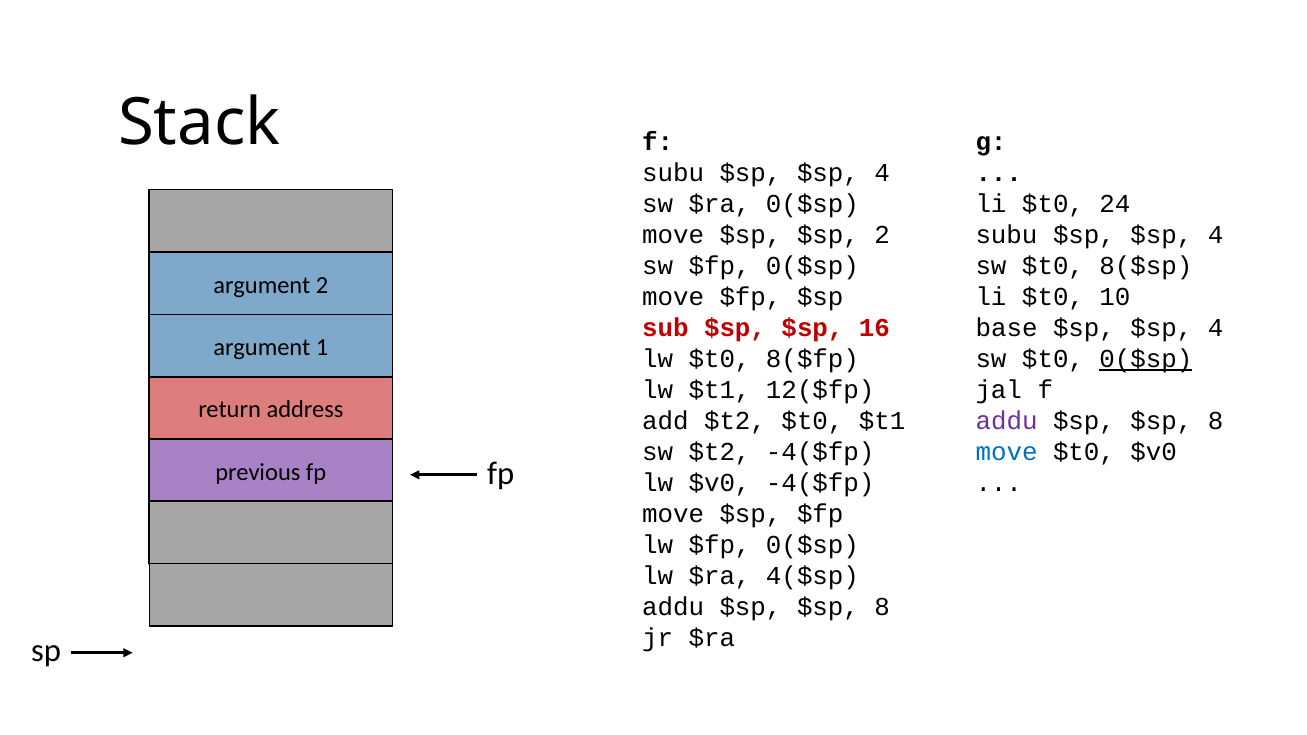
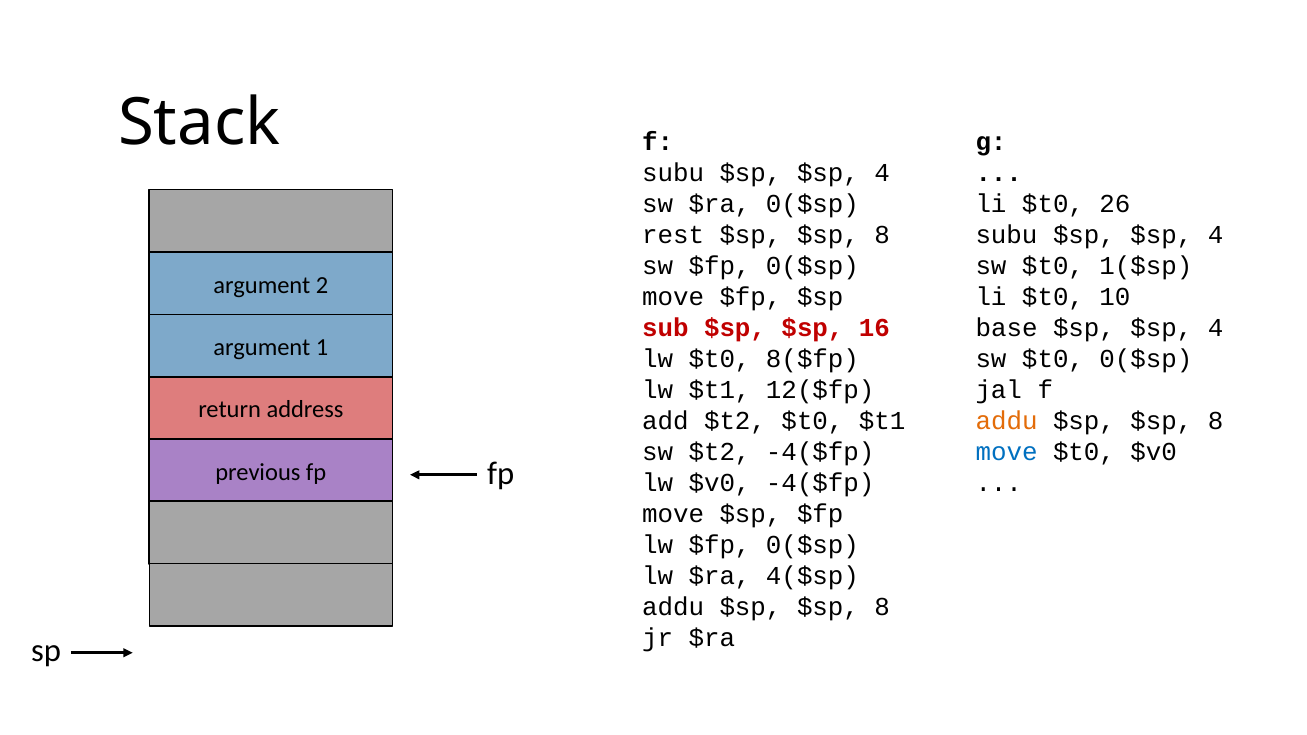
24: 24 -> 26 (1115, 204)
move: move -> rest (673, 235)
2: 2 -> 8 (882, 235)
8($sp: 8($sp -> 1($sp (1146, 266)
0($sp underline: present -> none (1146, 359)
addu colour: purple -> orange (1007, 421)
